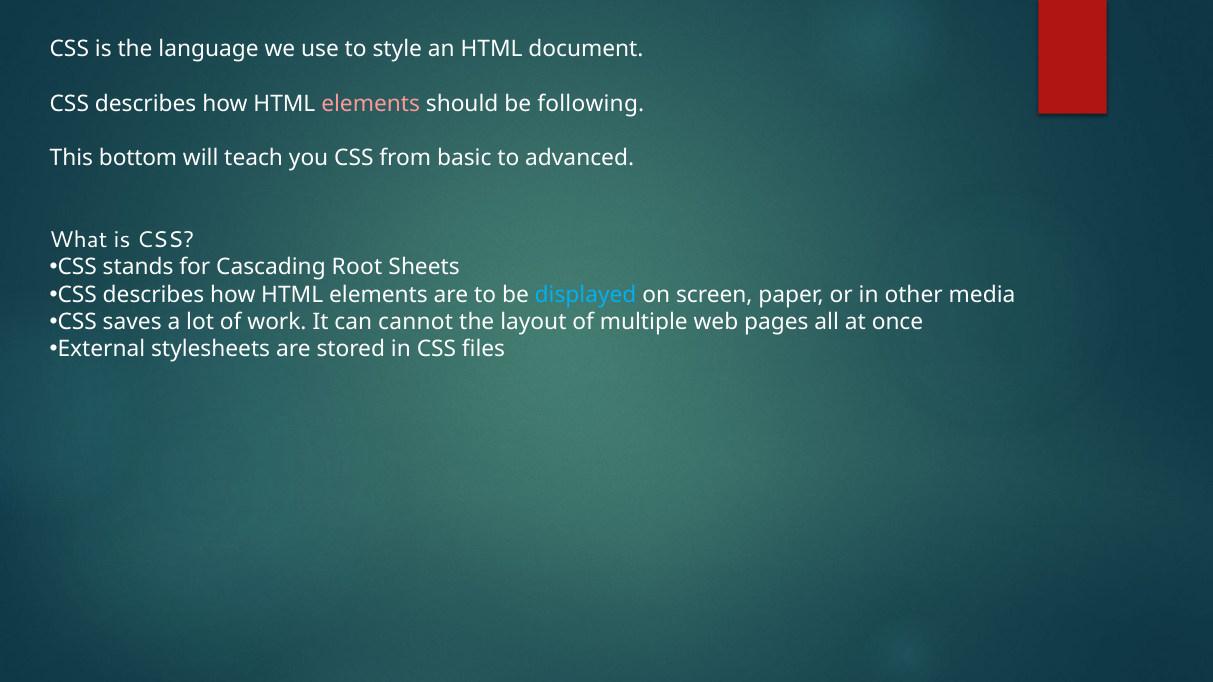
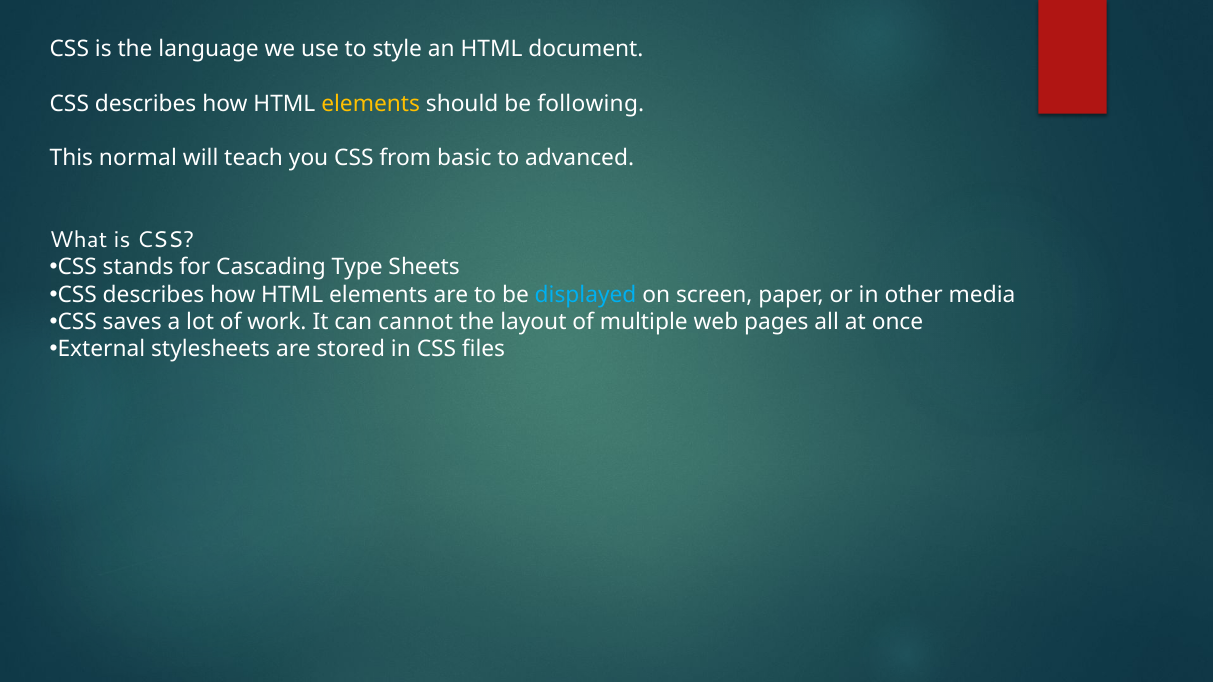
elements colour: pink -> yellow (371, 104)
bottom: bottom -> normal (138, 158)
Root: Root -> Type (357, 268)
